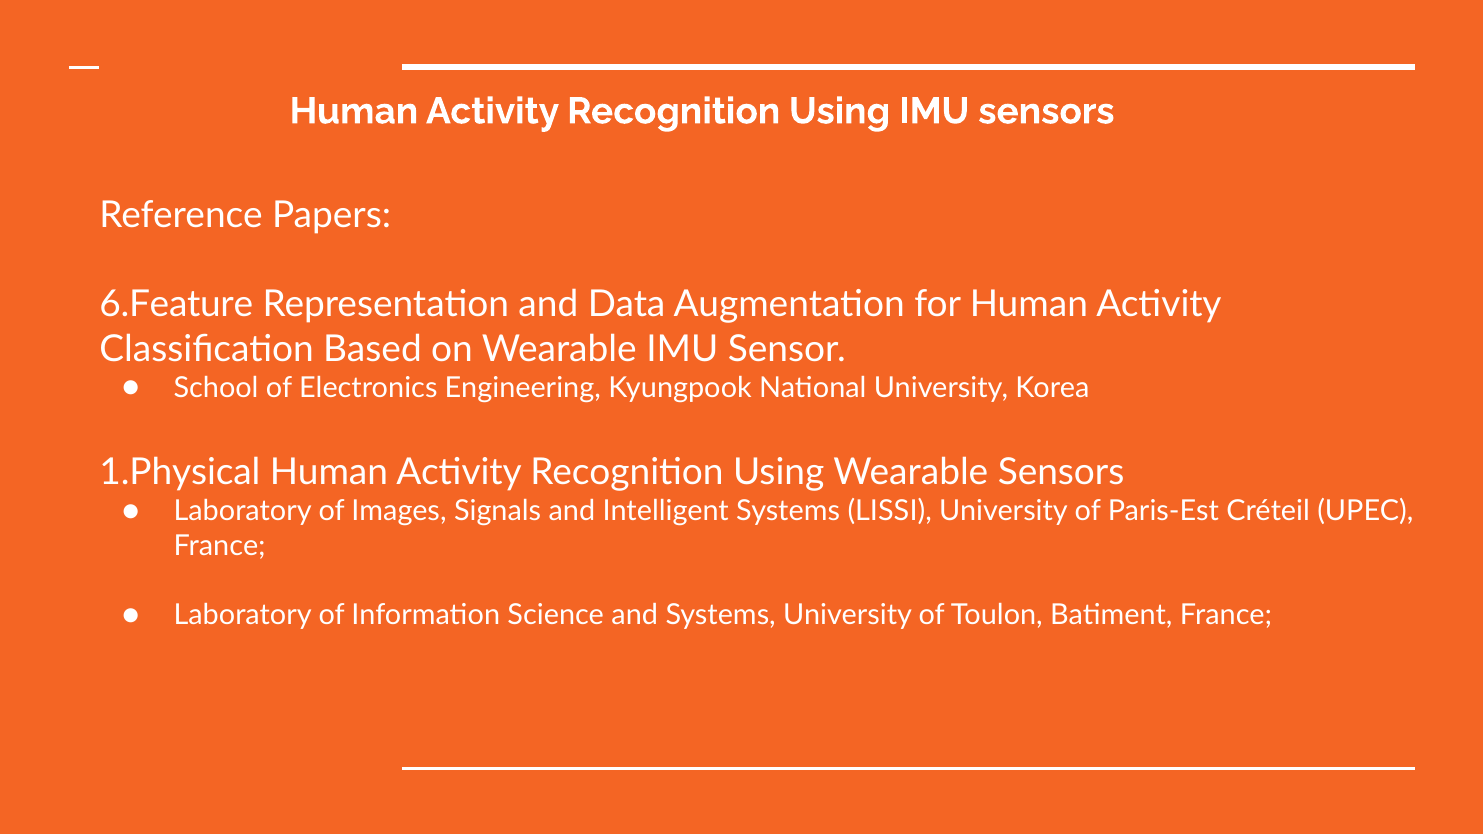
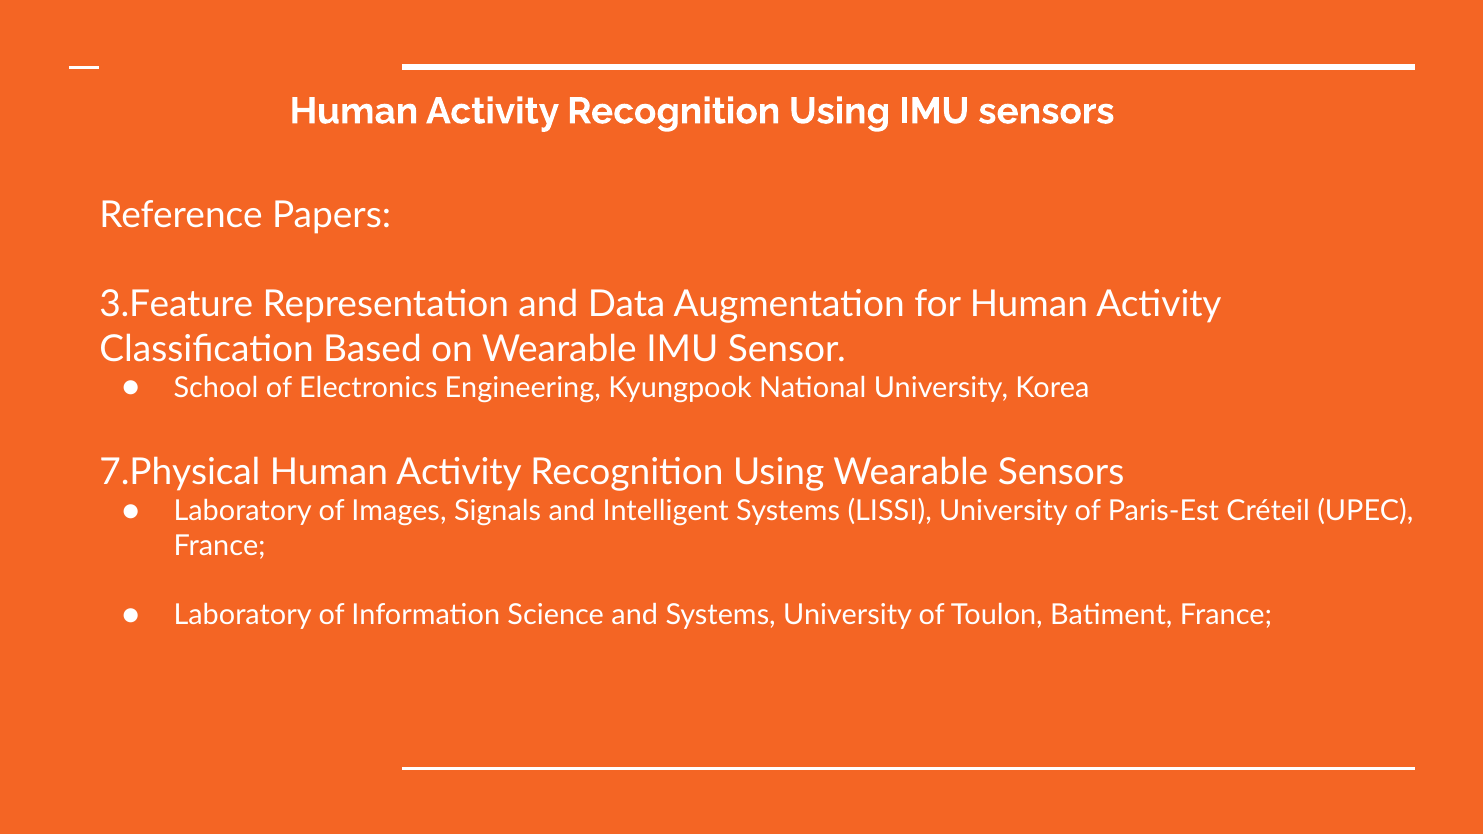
6.Feature: 6.Feature -> 3.Feature (176, 304)
1.Physical: 1.Physical -> 7.Physical (180, 473)
